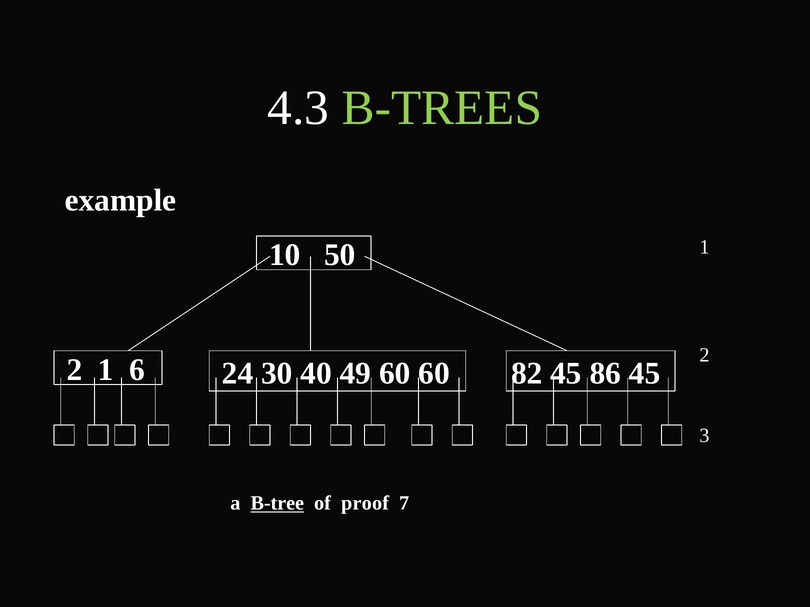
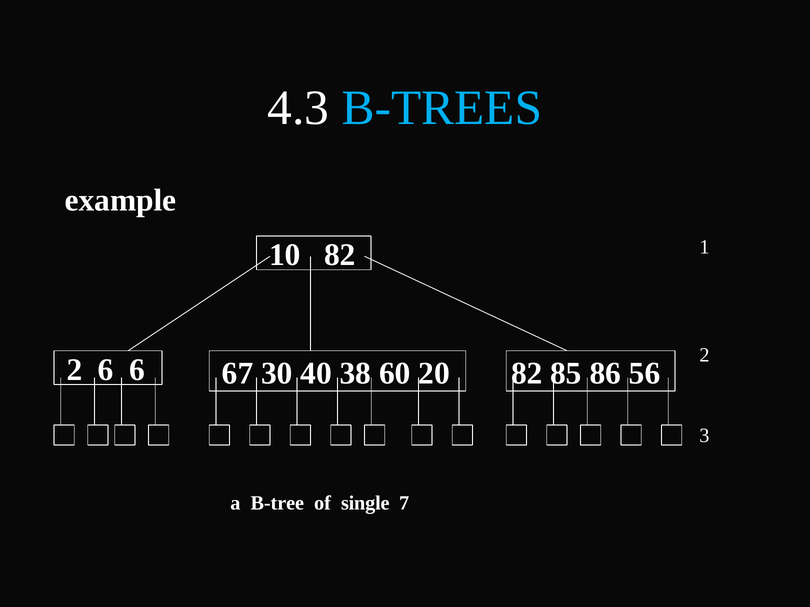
B-TREES colour: light green -> light blue (442, 108)
10 50: 50 -> 82 (340, 255)
2 1: 1 -> 6 (106, 370)
24: 24 -> 67 (238, 373)
49: 49 -> 38 (355, 373)
60 60: 60 -> 20 (434, 373)
82 45: 45 -> 85 (566, 373)
86 45: 45 -> 56 (645, 373)
B-tree underline: present -> none (277, 504)
proof: proof -> single (365, 504)
